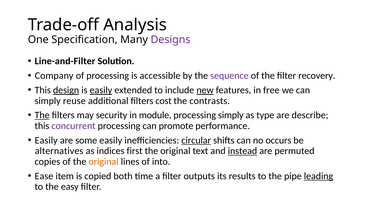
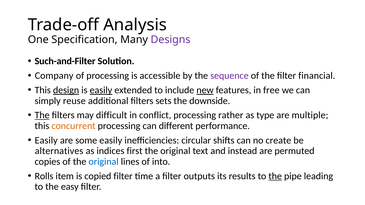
Line-and-Filter: Line-and-Filter -> Such-and-Filter (65, 61)
recovery: recovery -> financial (317, 76)
cost: cost -> sets (164, 101)
contrasts: contrasts -> downside (210, 101)
security: security -> difficult (112, 115)
module: module -> conflict (155, 115)
processing simply: simply -> rather (231, 115)
describe: describe -> multiple (310, 115)
concurrent colour: purple -> orange (74, 126)
promote: promote -> different (176, 126)
circular underline: present -> none (196, 141)
occurs: occurs -> create (278, 141)
instead underline: present -> none (242, 151)
original colour: orange -> blue (104, 162)
Ease: Ease -> Rolls (44, 176)
copied both: both -> filter (123, 176)
the underline: none -> present (275, 176)
leading underline: present -> none (319, 176)
